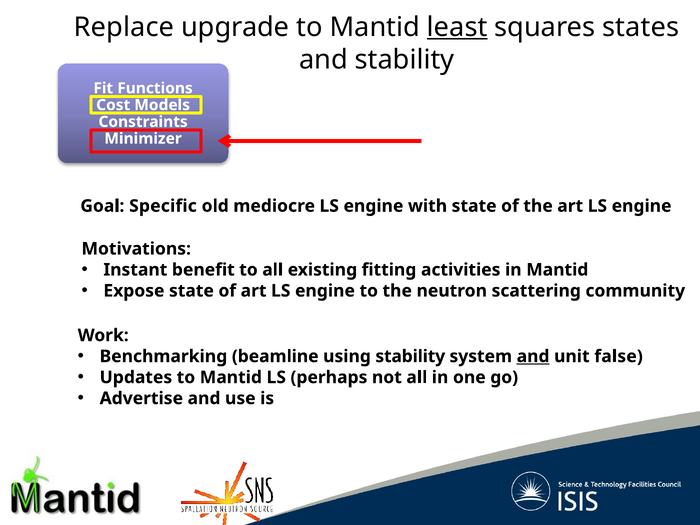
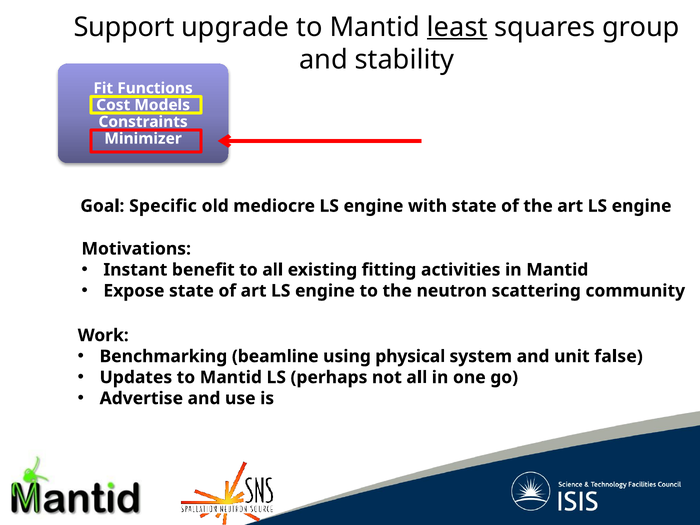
Replace: Replace -> Support (124, 27)
states: states -> group (641, 27)
using stability: stability -> physical (410, 356)
and underline: present -> none (533, 356)
